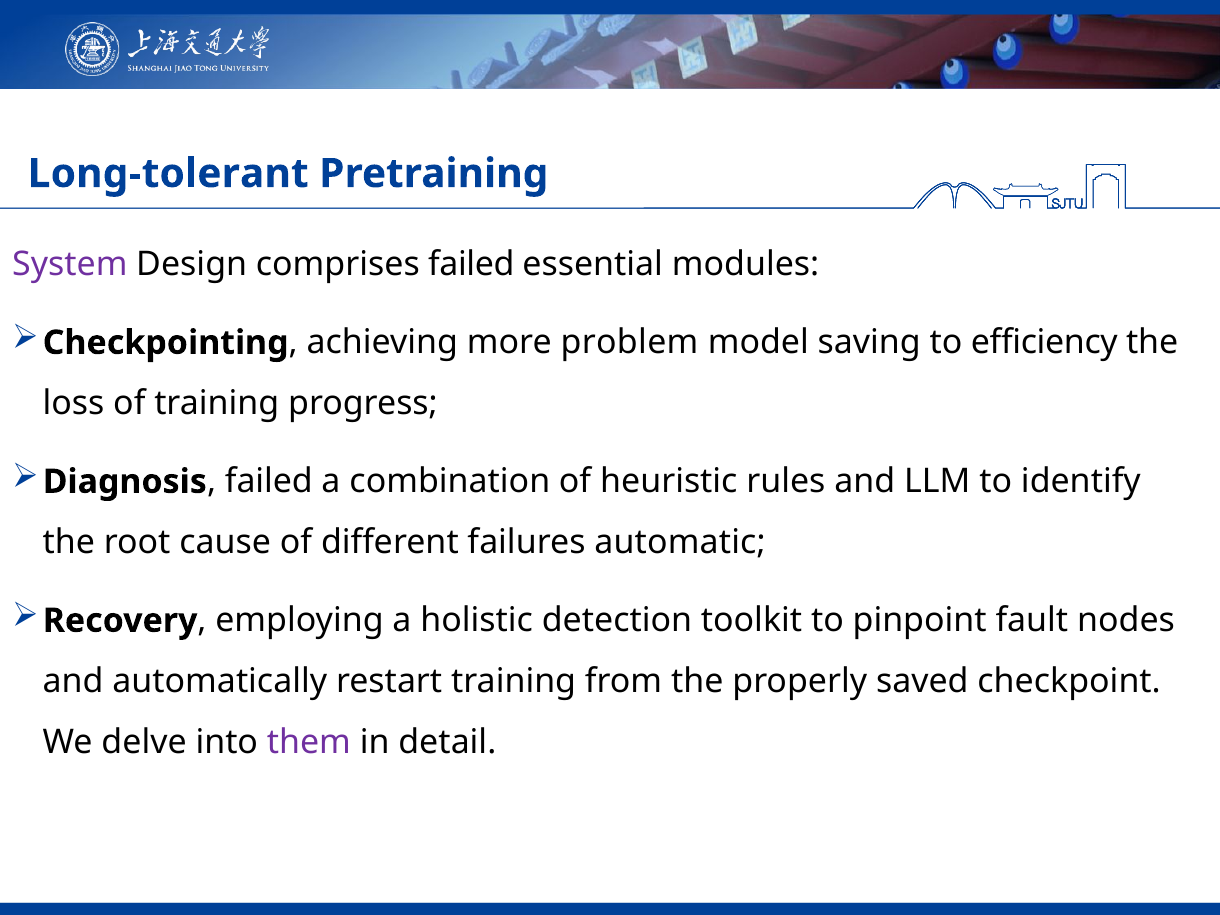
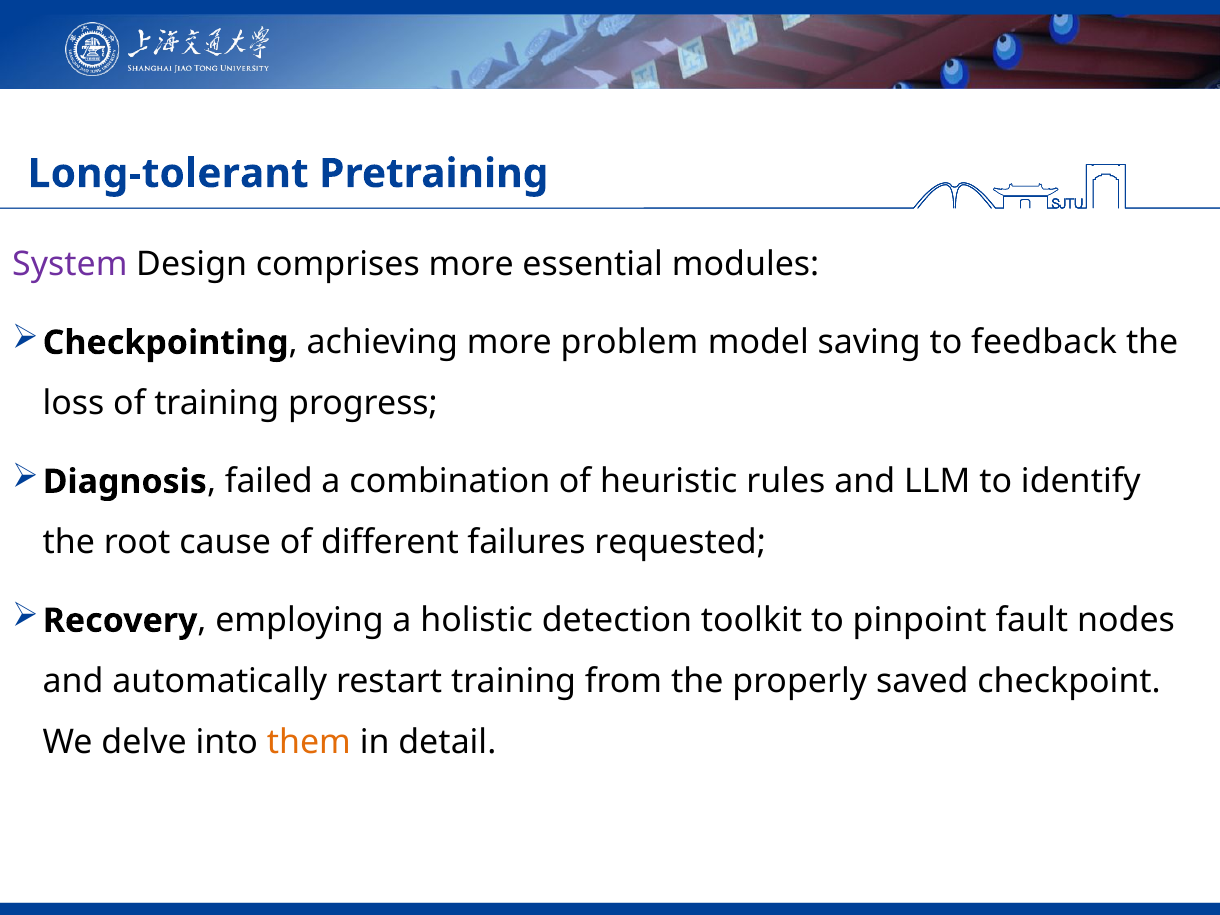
comprises failed: failed -> more (471, 265)
efficiency: efficiency -> feedback (1044, 343)
automatic: automatic -> requested (680, 543)
them colour: purple -> orange (309, 743)
